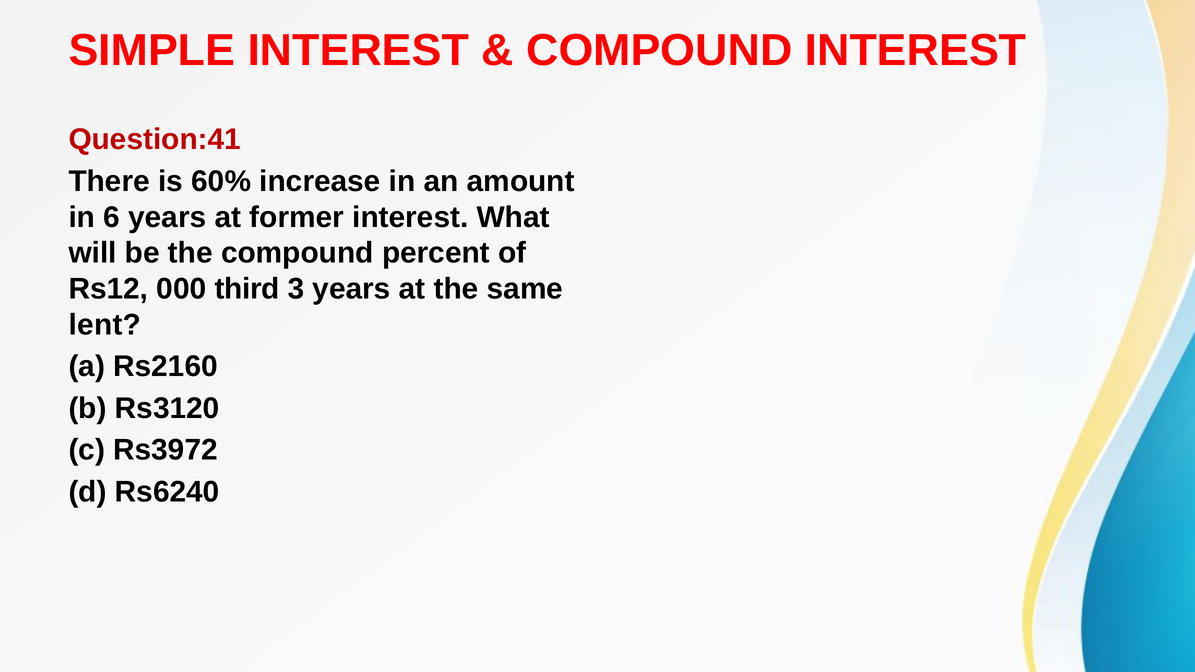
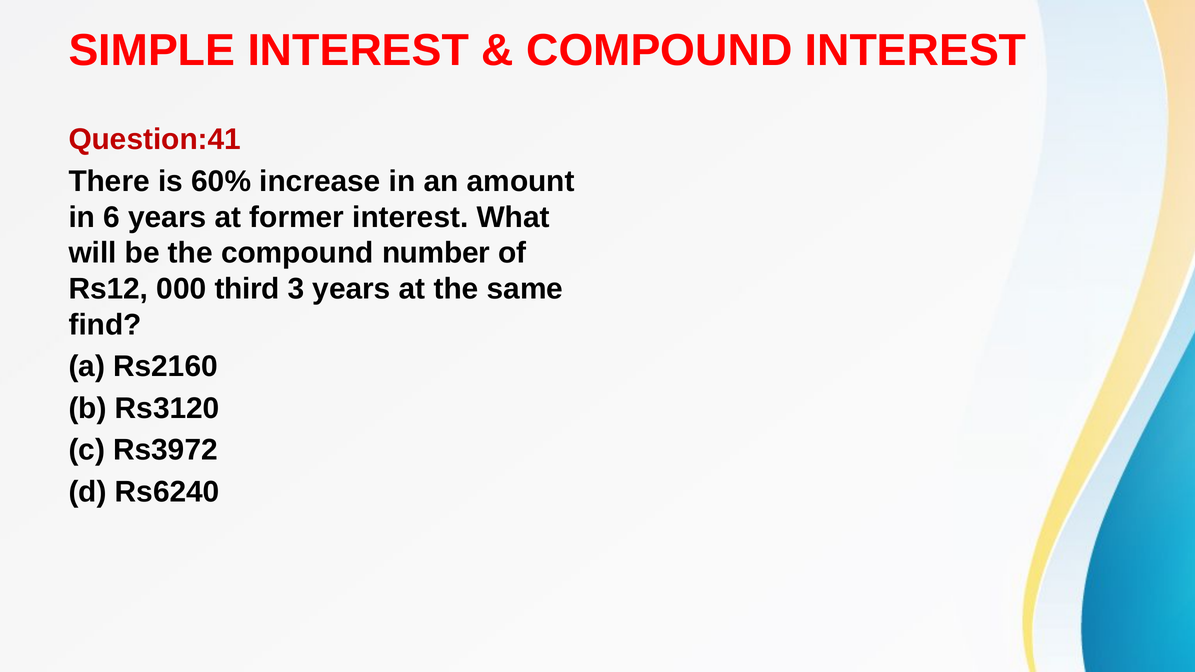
percent: percent -> number (436, 253)
lent: lent -> find (105, 325)
